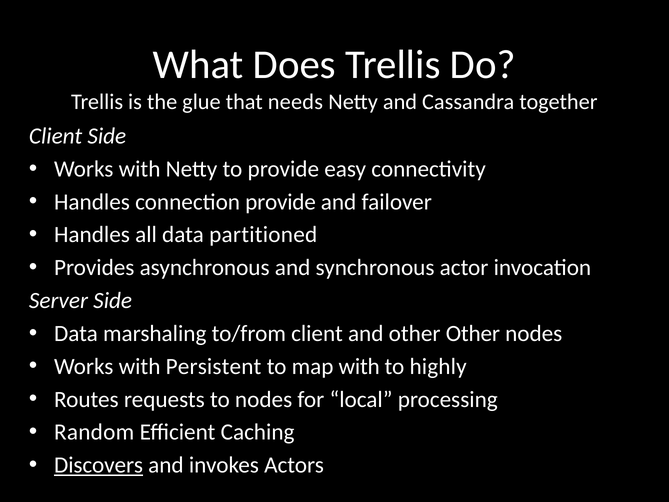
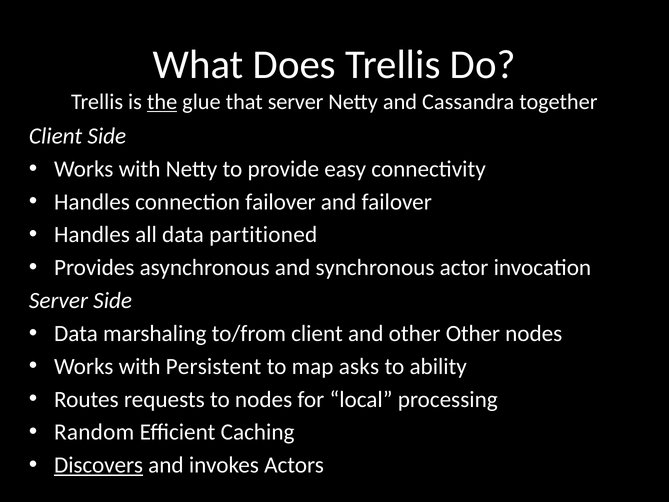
the underline: none -> present (162, 102)
that needs: needs -> server (296, 102)
connection provide: provide -> failover (280, 202)
map with: with -> asks (359, 366)
highly: highly -> ability (438, 366)
